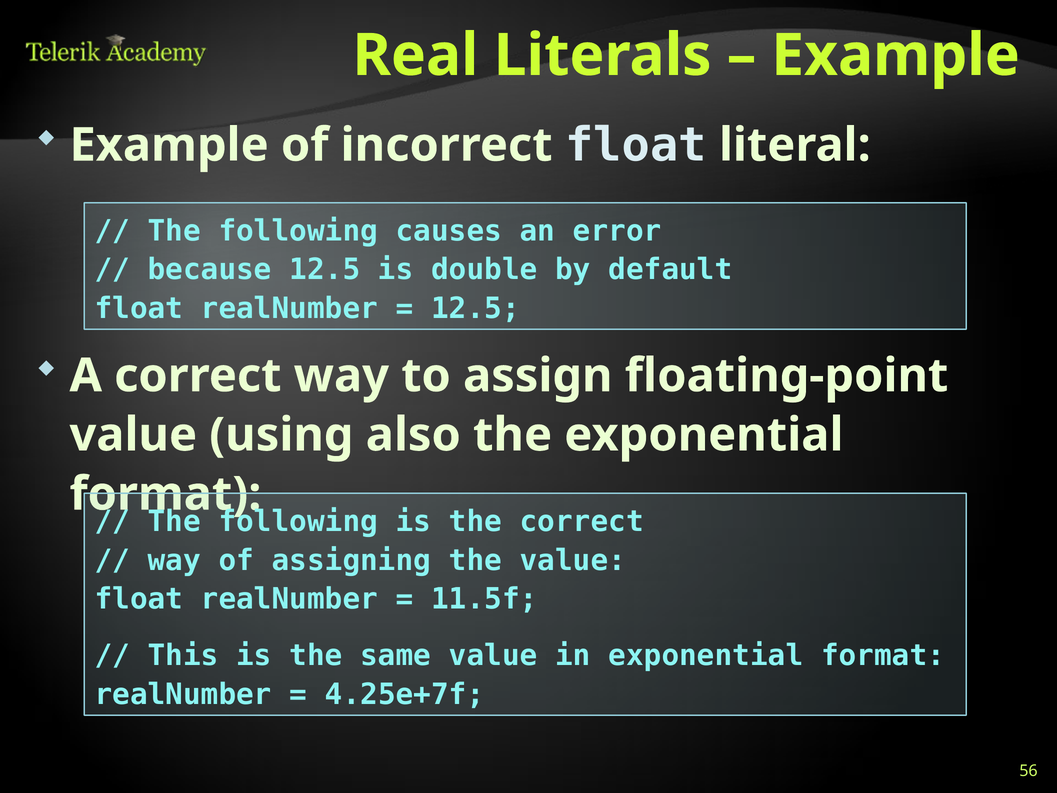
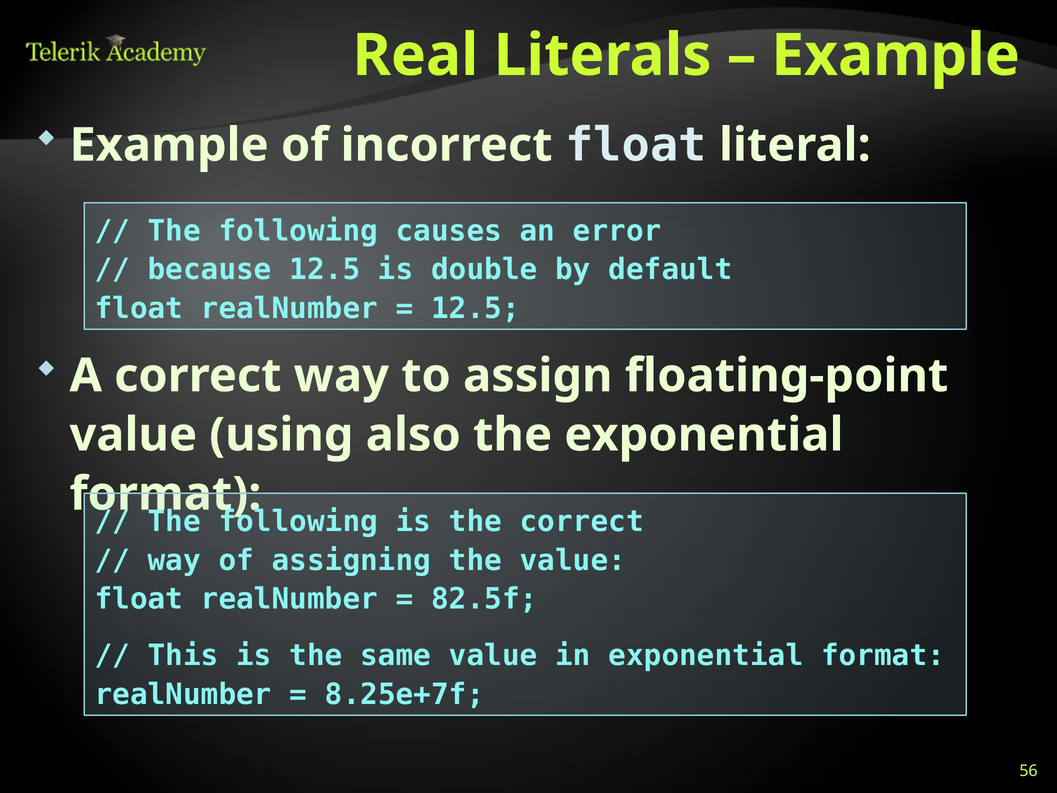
11.5f: 11.5f -> 82.5f (484, 599)
4.25e+7f: 4.25e+7f -> 8.25e+7f (405, 694)
